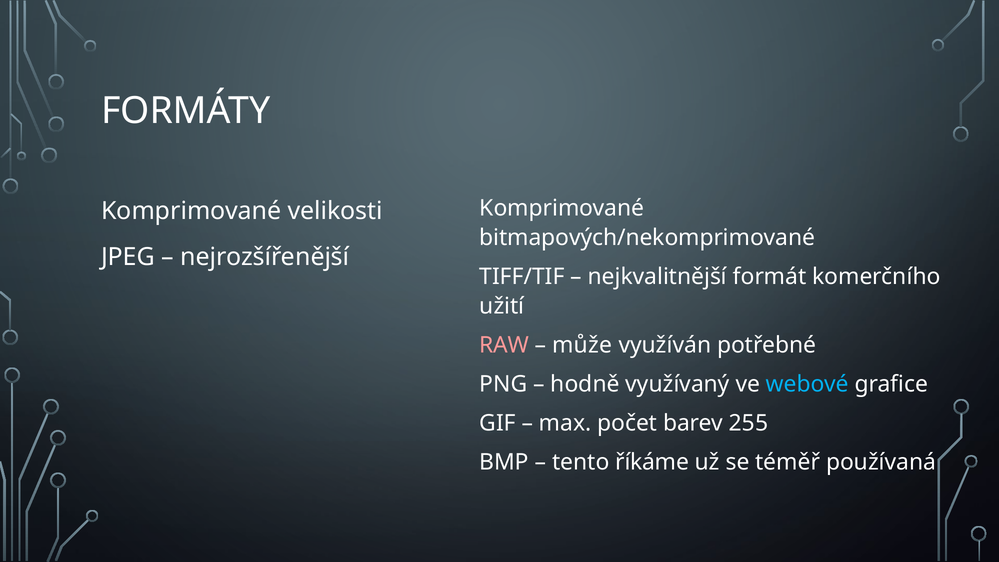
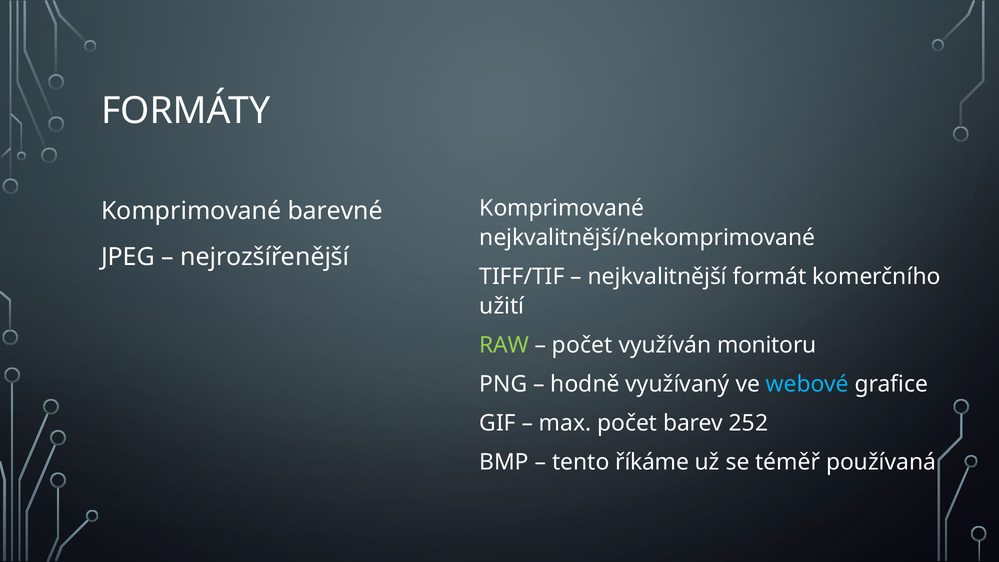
velikosti: velikosti -> barevné (335, 211)
bitmapových/nekomprimované: bitmapových/nekomprimované -> nejkvalitnější/nekomprimované (647, 238)
RAW colour: pink -> light green (504, 345)
může: může -> počet (582, 345)
potřebné: potřebné -> monitoru (767, 345)
255: 255 -> 252 (749, 423)
